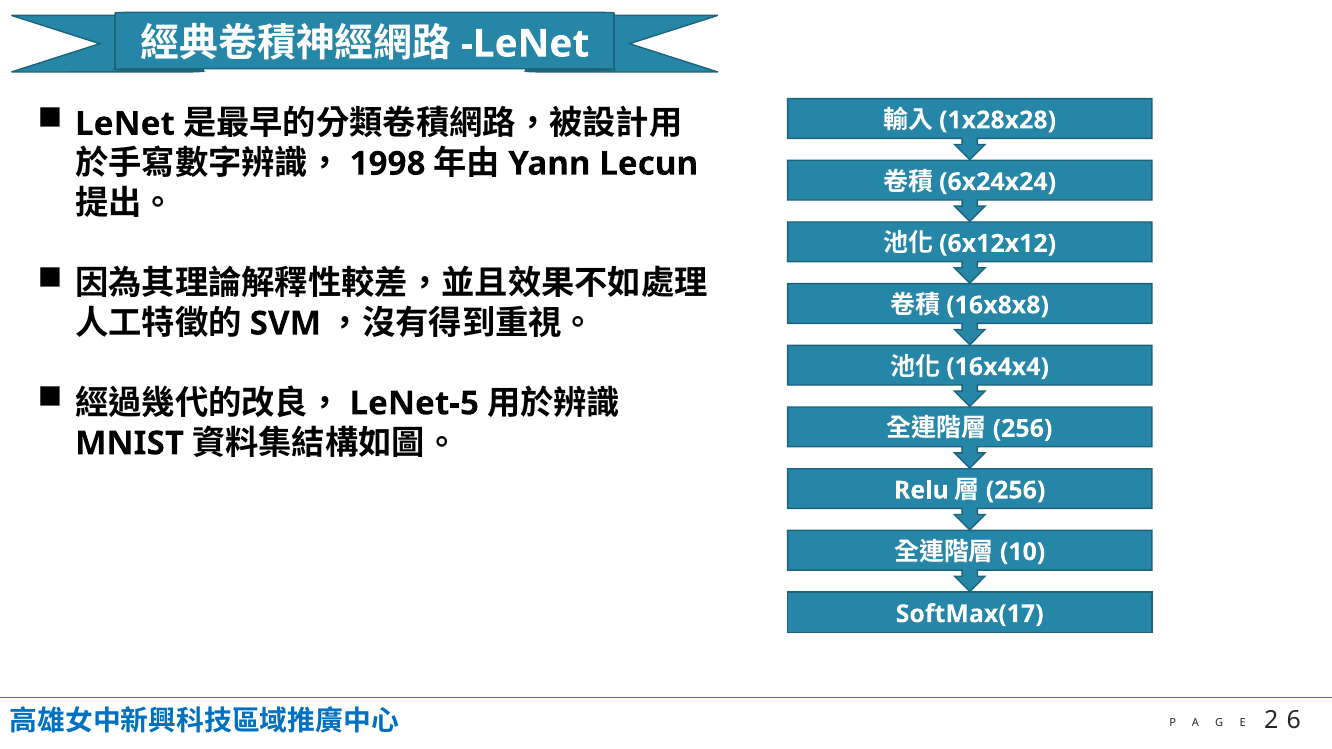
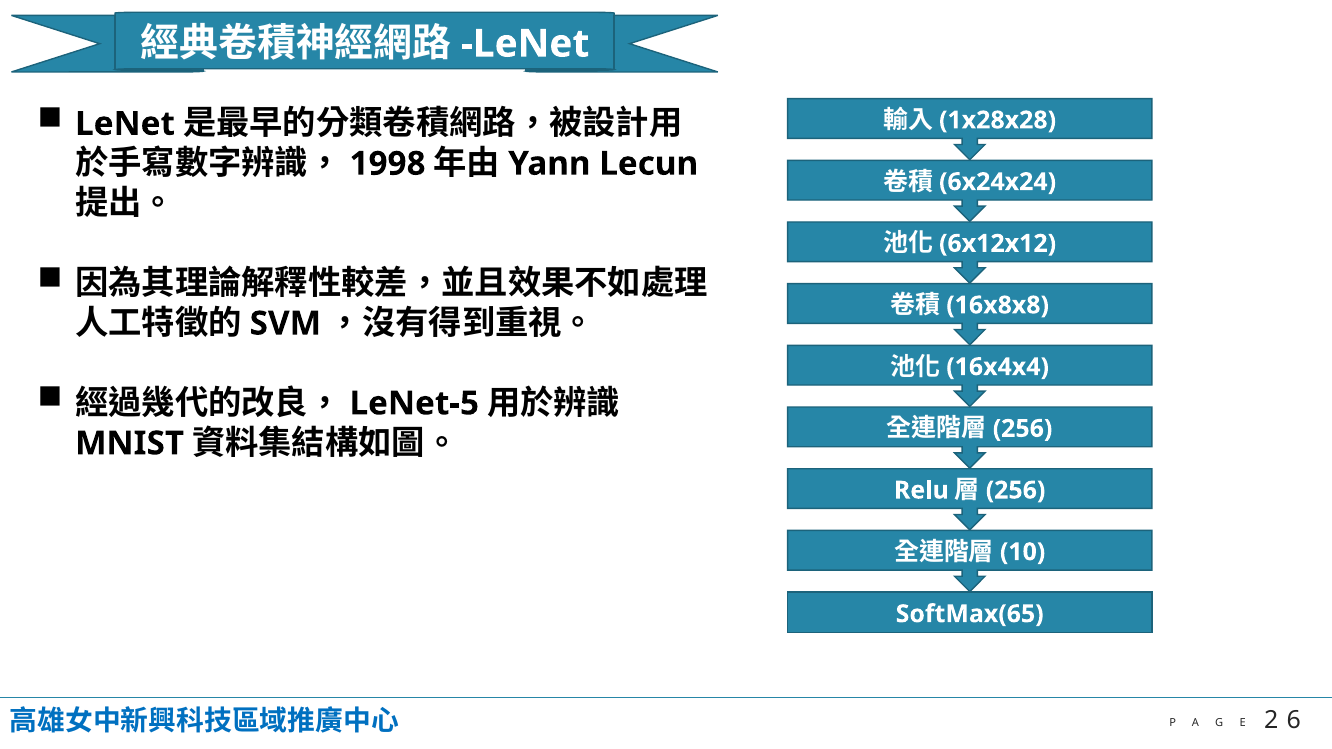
SoftMax(17: SoftMax(17 -> SoftMax(65 (970, 614)
